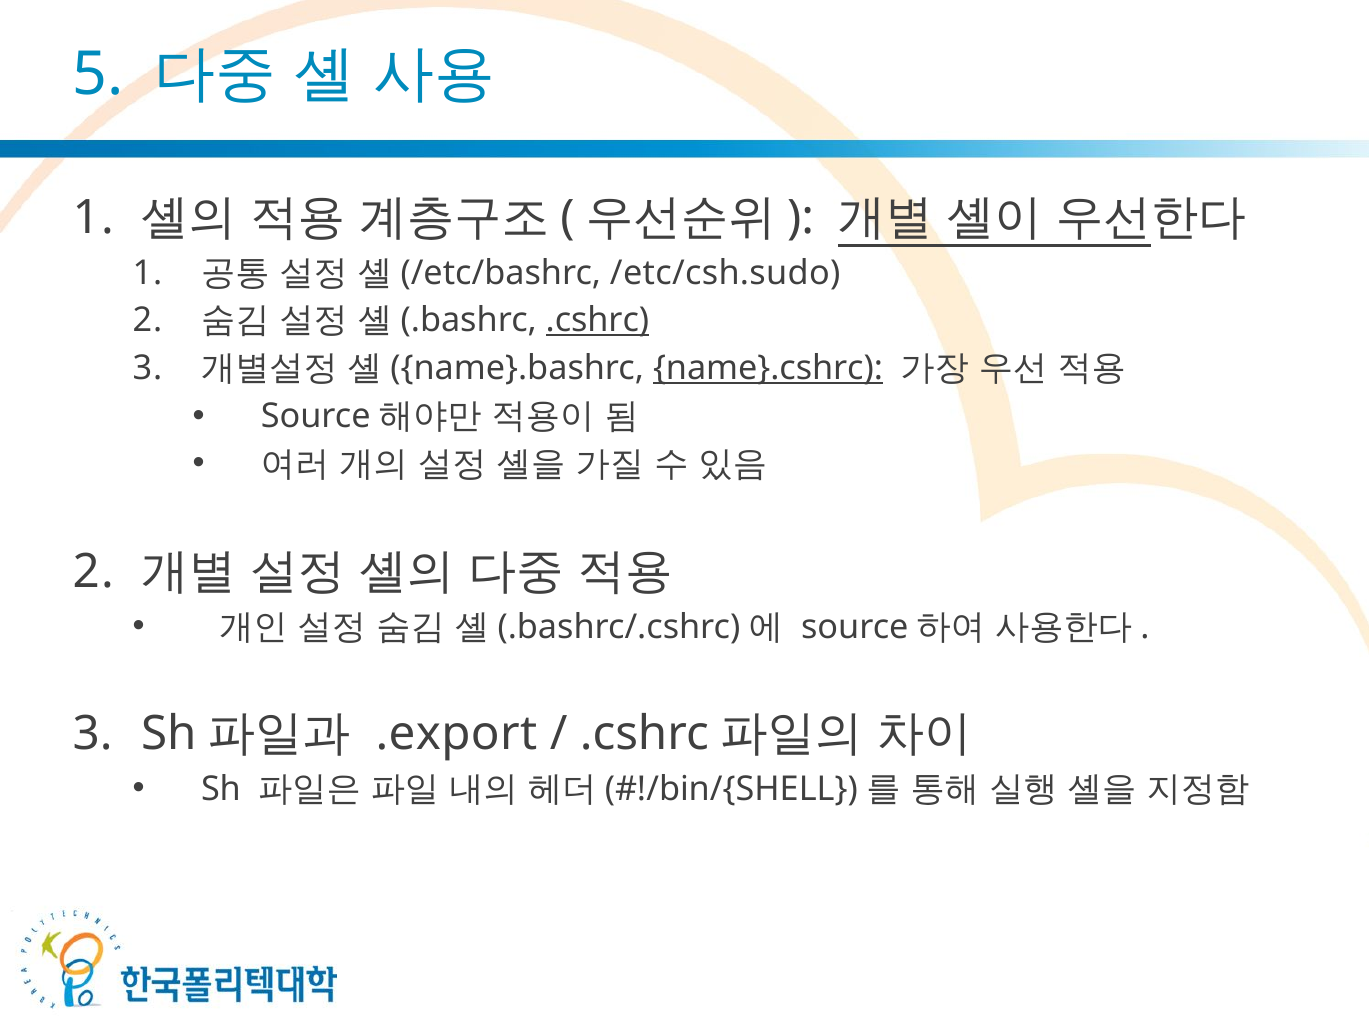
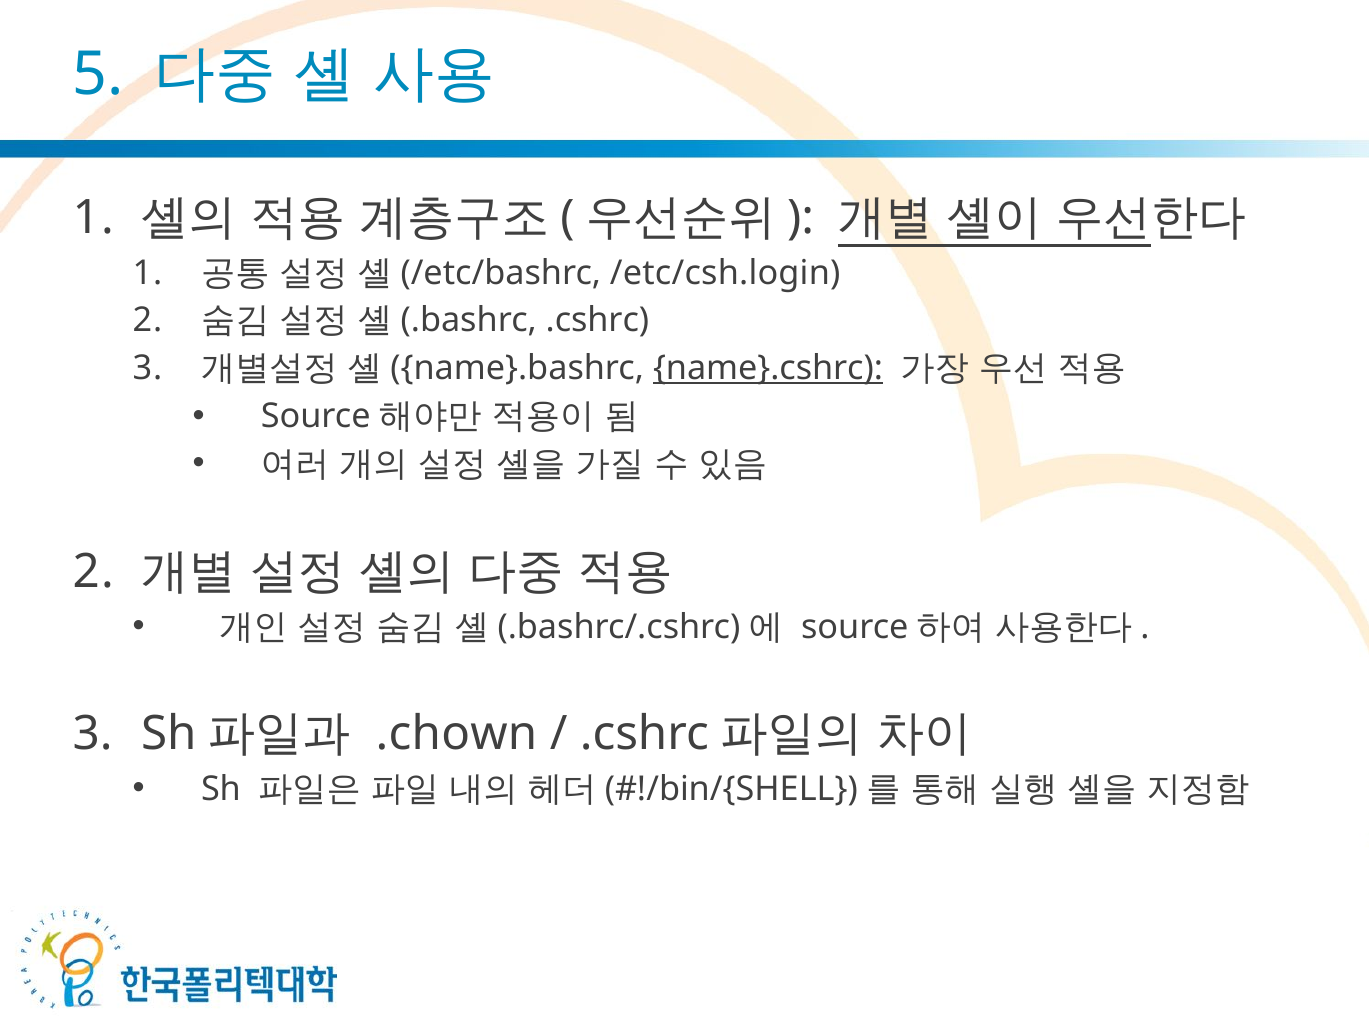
/etc/csh.sudo: /etc/csh.sudo -> /etc/csh.login (725, 273)
.cshrc underline: present -> none (597, 321)
.export: .export -> .chown (456, 734)
